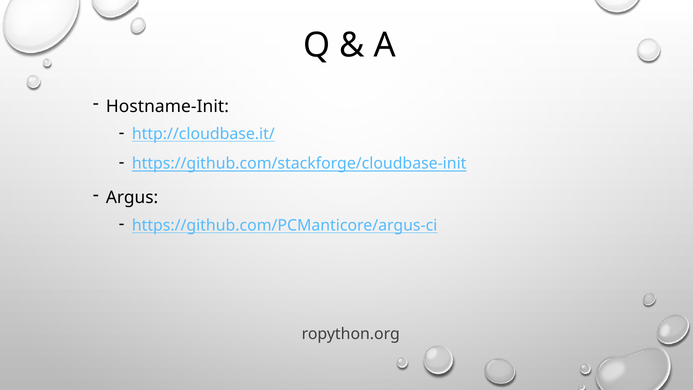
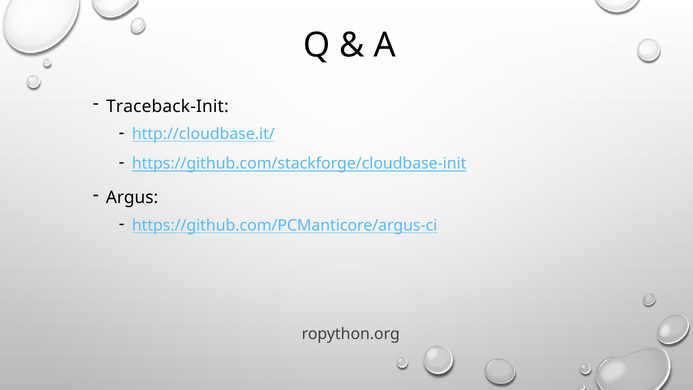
Hostname-Init: Hostname-Init -> Traceback-Init (167, 106)
